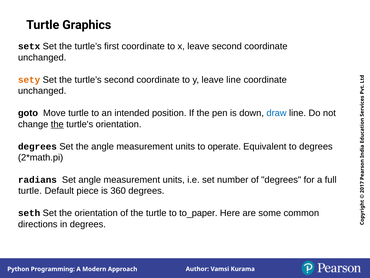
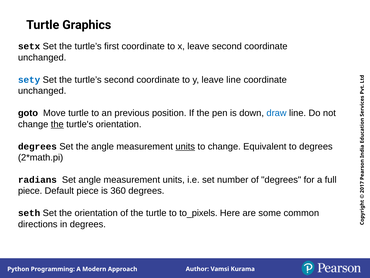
sety colour: orange -> blue (29, 80)
intended: intended -> previous (132, 113)
units underline: none -> present (185, 146)
to operate: operate -> change (224, 146)
turtle: turtle -> piece (30, 191)
to_paper: to_paper -> to_pixels (198, 213)
